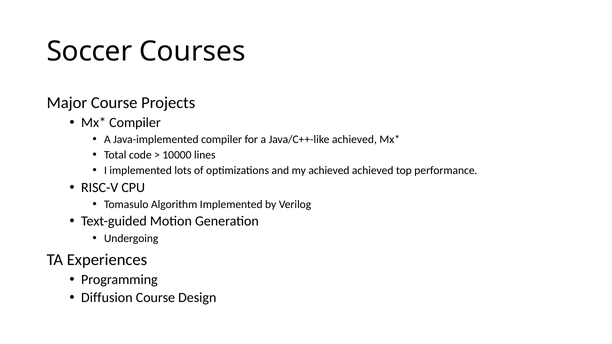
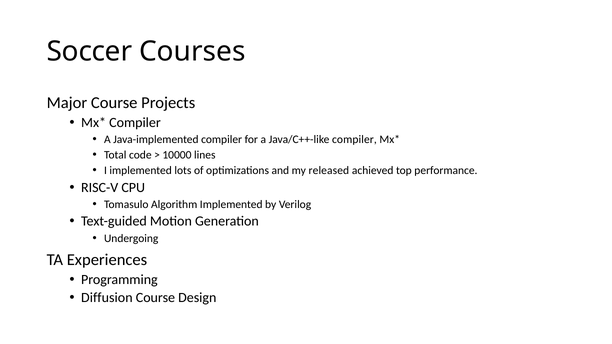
Java/C++-like achieved: achieved -> compiler (354, 139)
my achieved: achieved -> released (329, 171)
